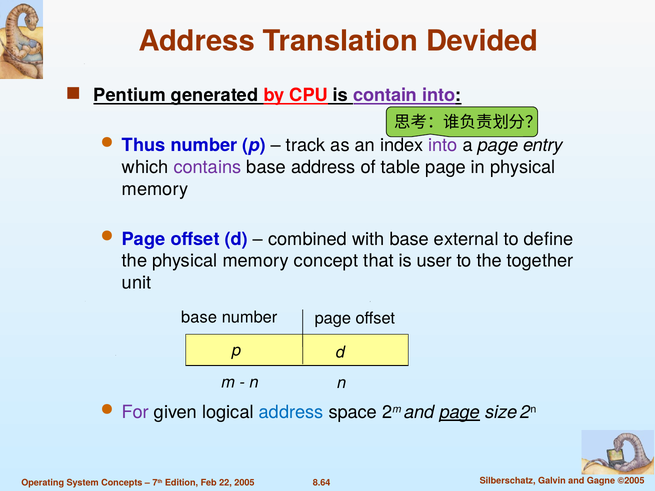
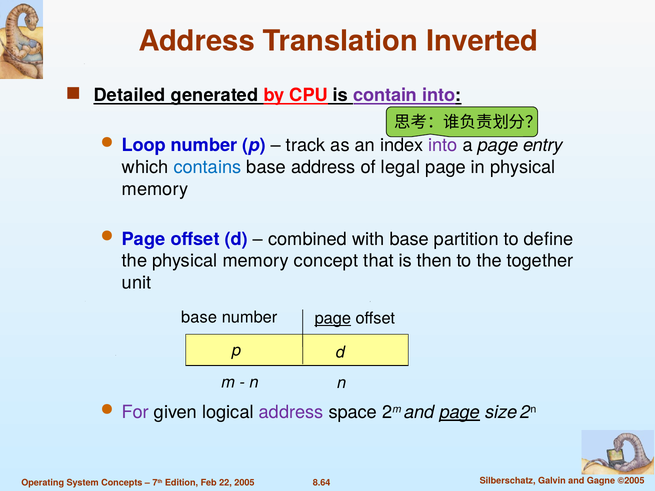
Devided: Devided -> Inverted (482, 41)
Pentium: Pentium -> Detailed (130, 95)
Thus: Thus -> Loop (144, 145)
contains colour: purple -> blue (207, 167)
table: table -> legal (401, 167)
external: external -> partition (466, 239)
user: user -> then (434, 261)
page underline: none -> present (333, 319)
address colour: blue -> purple (291, 413)
